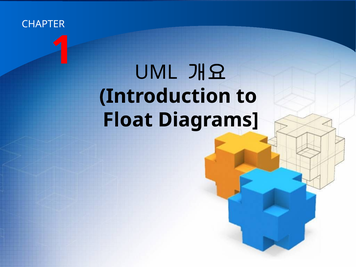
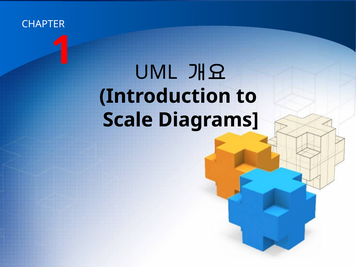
Float: Float -> Scale (128, 120)
